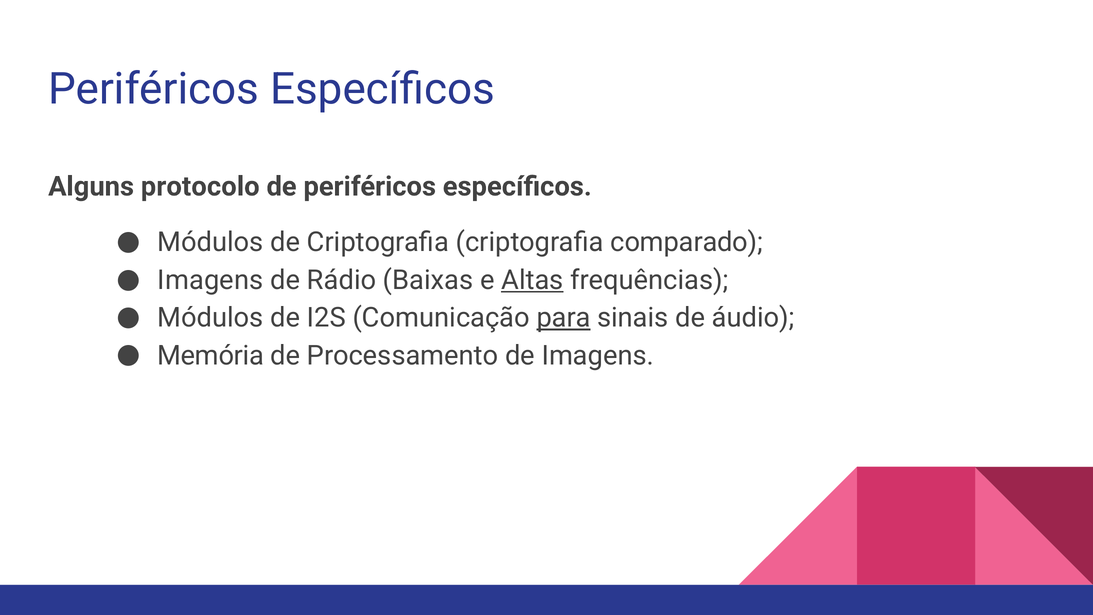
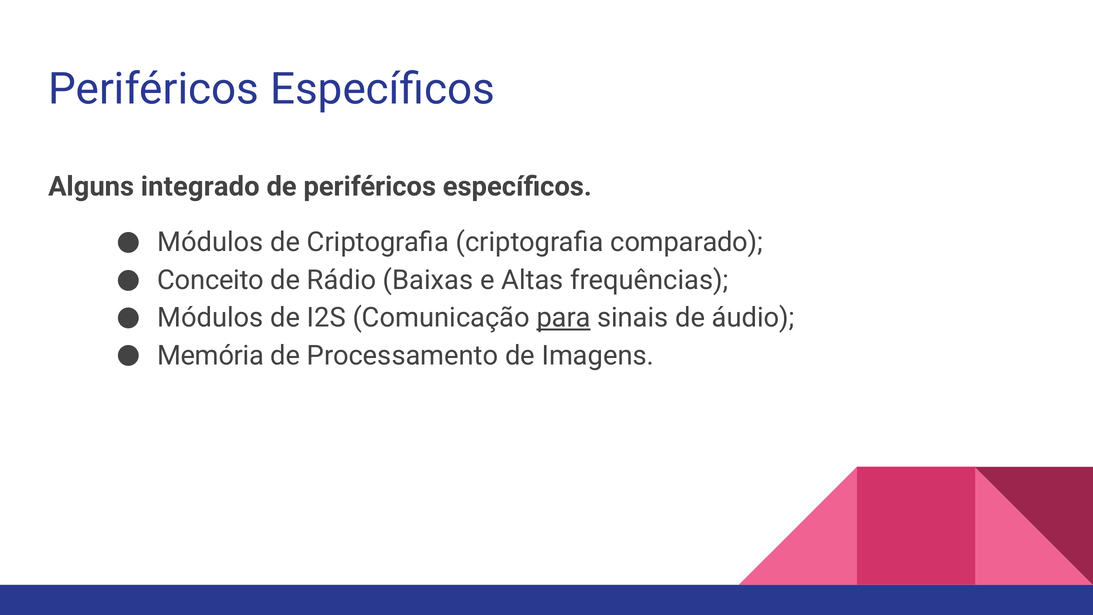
protocolo: protocolo -> integrado (200, 186)
Imagens: Imagens -> Conceito (211, 280)
Altas underline: present -> none (532, 280)
